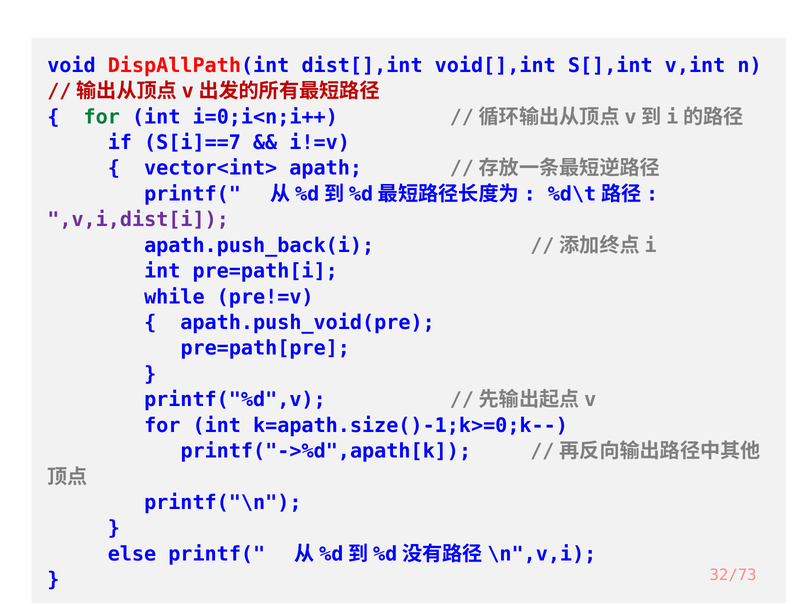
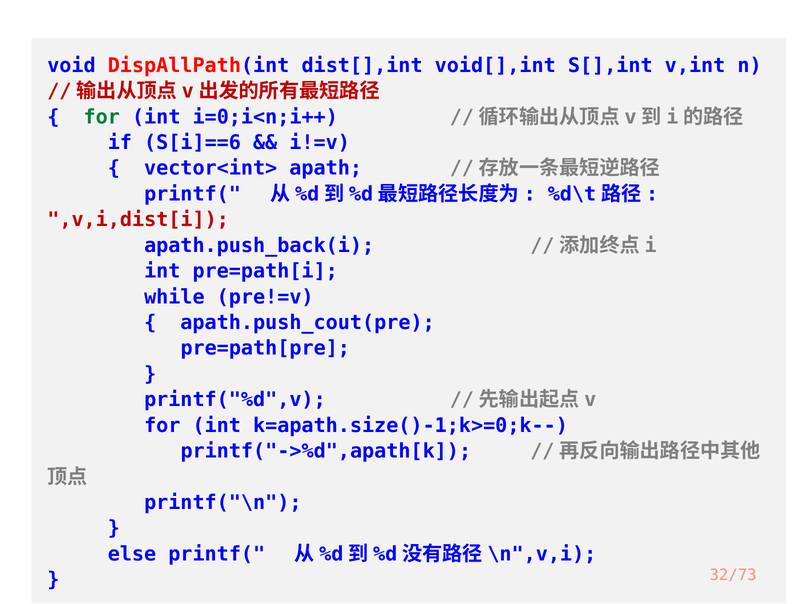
S[i]==7: S[i]==7 -> S[i]==6 (192, 143)
,v,i,dist[i colour: purple -> red (138, 220)
apath.push_void(pre: apath.push_void(pre -> apath.push_cout(pre (308, 322)
